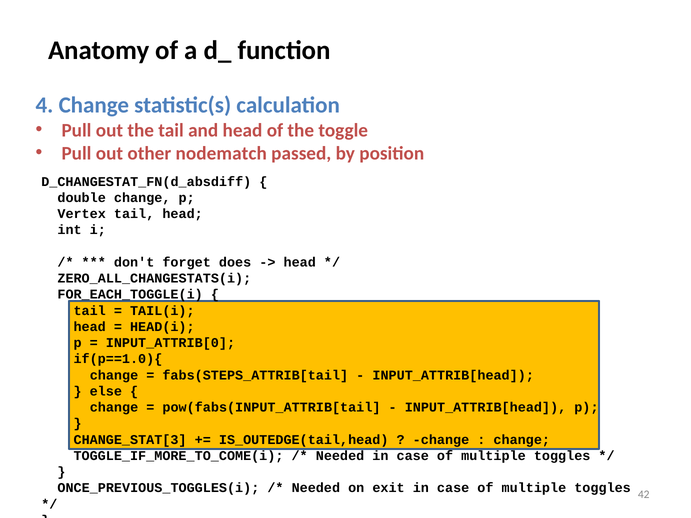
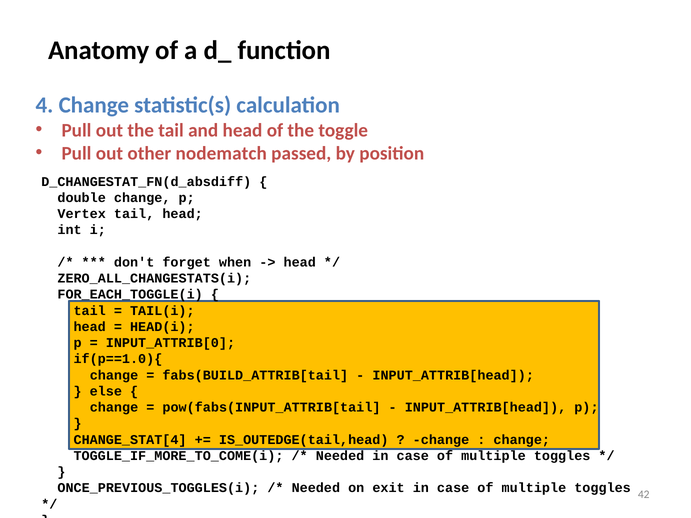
does: does -> when (235, 262)
fabs(STEPS_ATTRIB[tail: fabs(STEPS_ATTRIB[tail -> fabs(BUILD_ATTRIB[tail (255, 375)
CHANGE_STAT[3: CHANGE_STAT[3 -> CHANGE_STAT[4 (130, 440)
